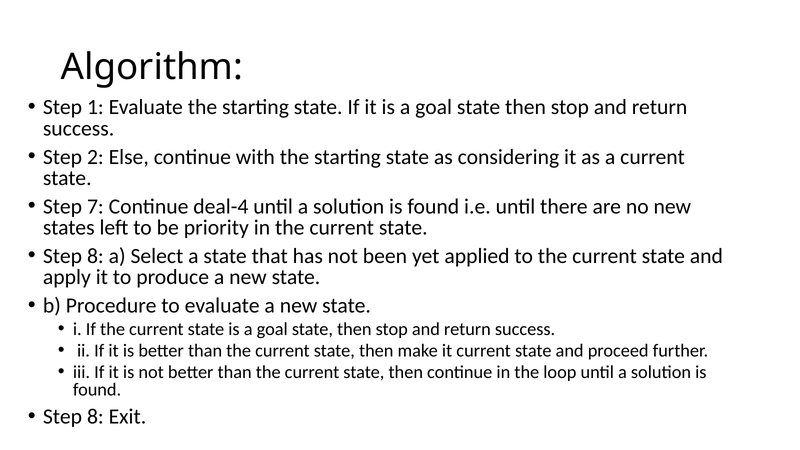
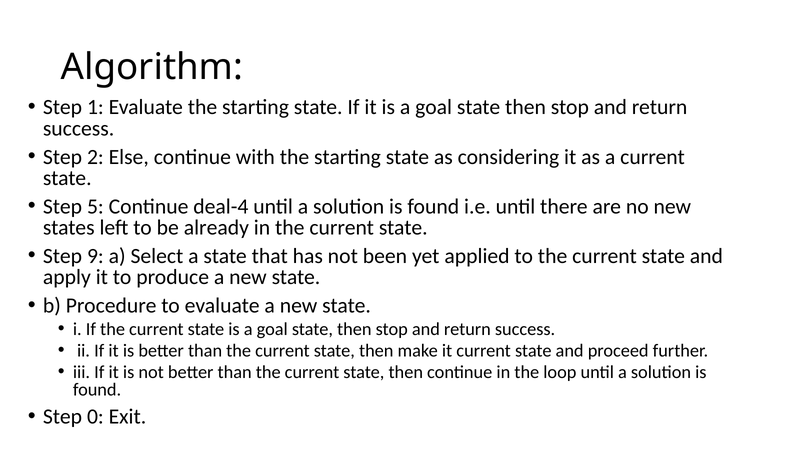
7: 7 -> 5 (95, 207)
priority: priority -> already (216, 228)
8: 8 -> 9 (95, 256)
8: 8 -> 0 (95, 417)
